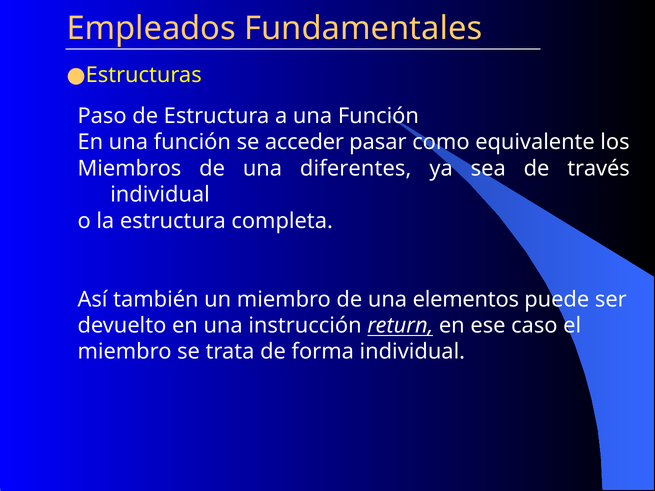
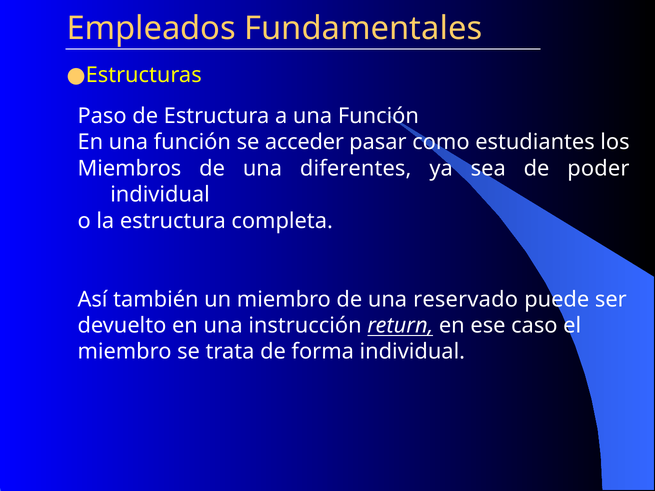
equivalente: equivalente -> estudiantes (535, 142)
través: través -> poder (598, 169)
elementos: elementos -> reservado (466, 300)
